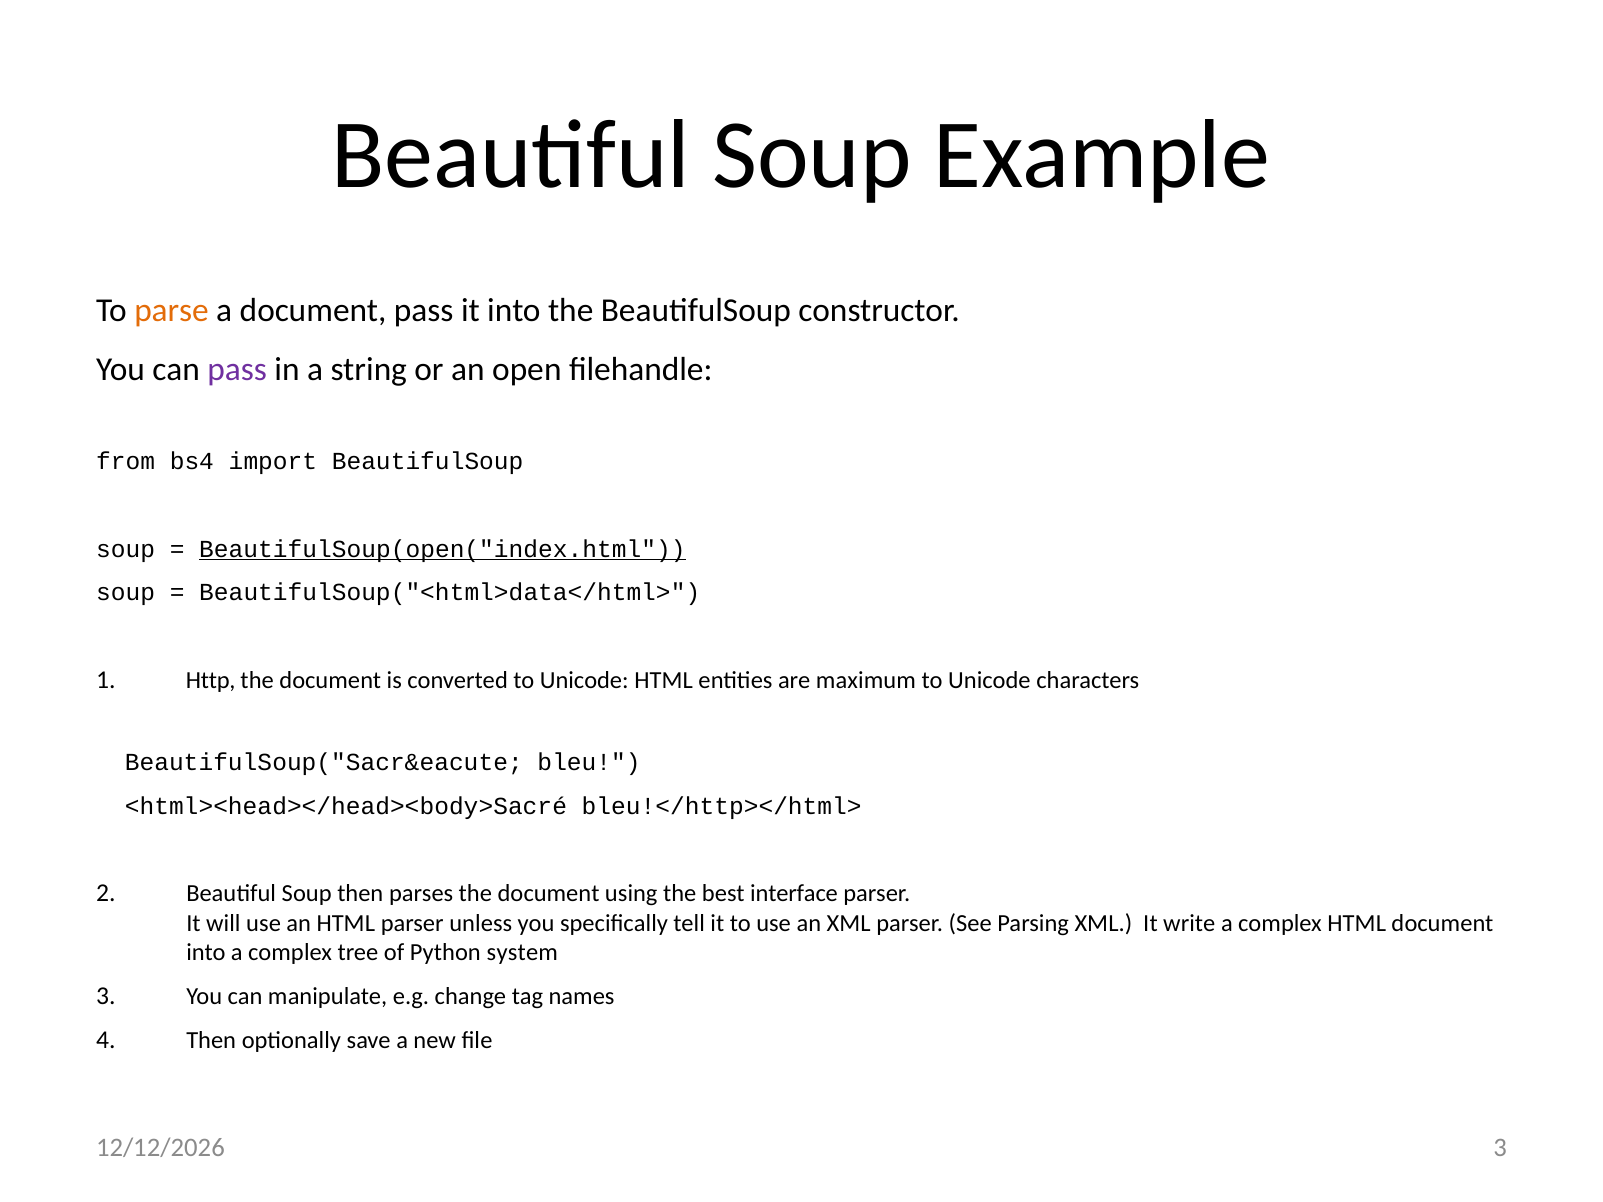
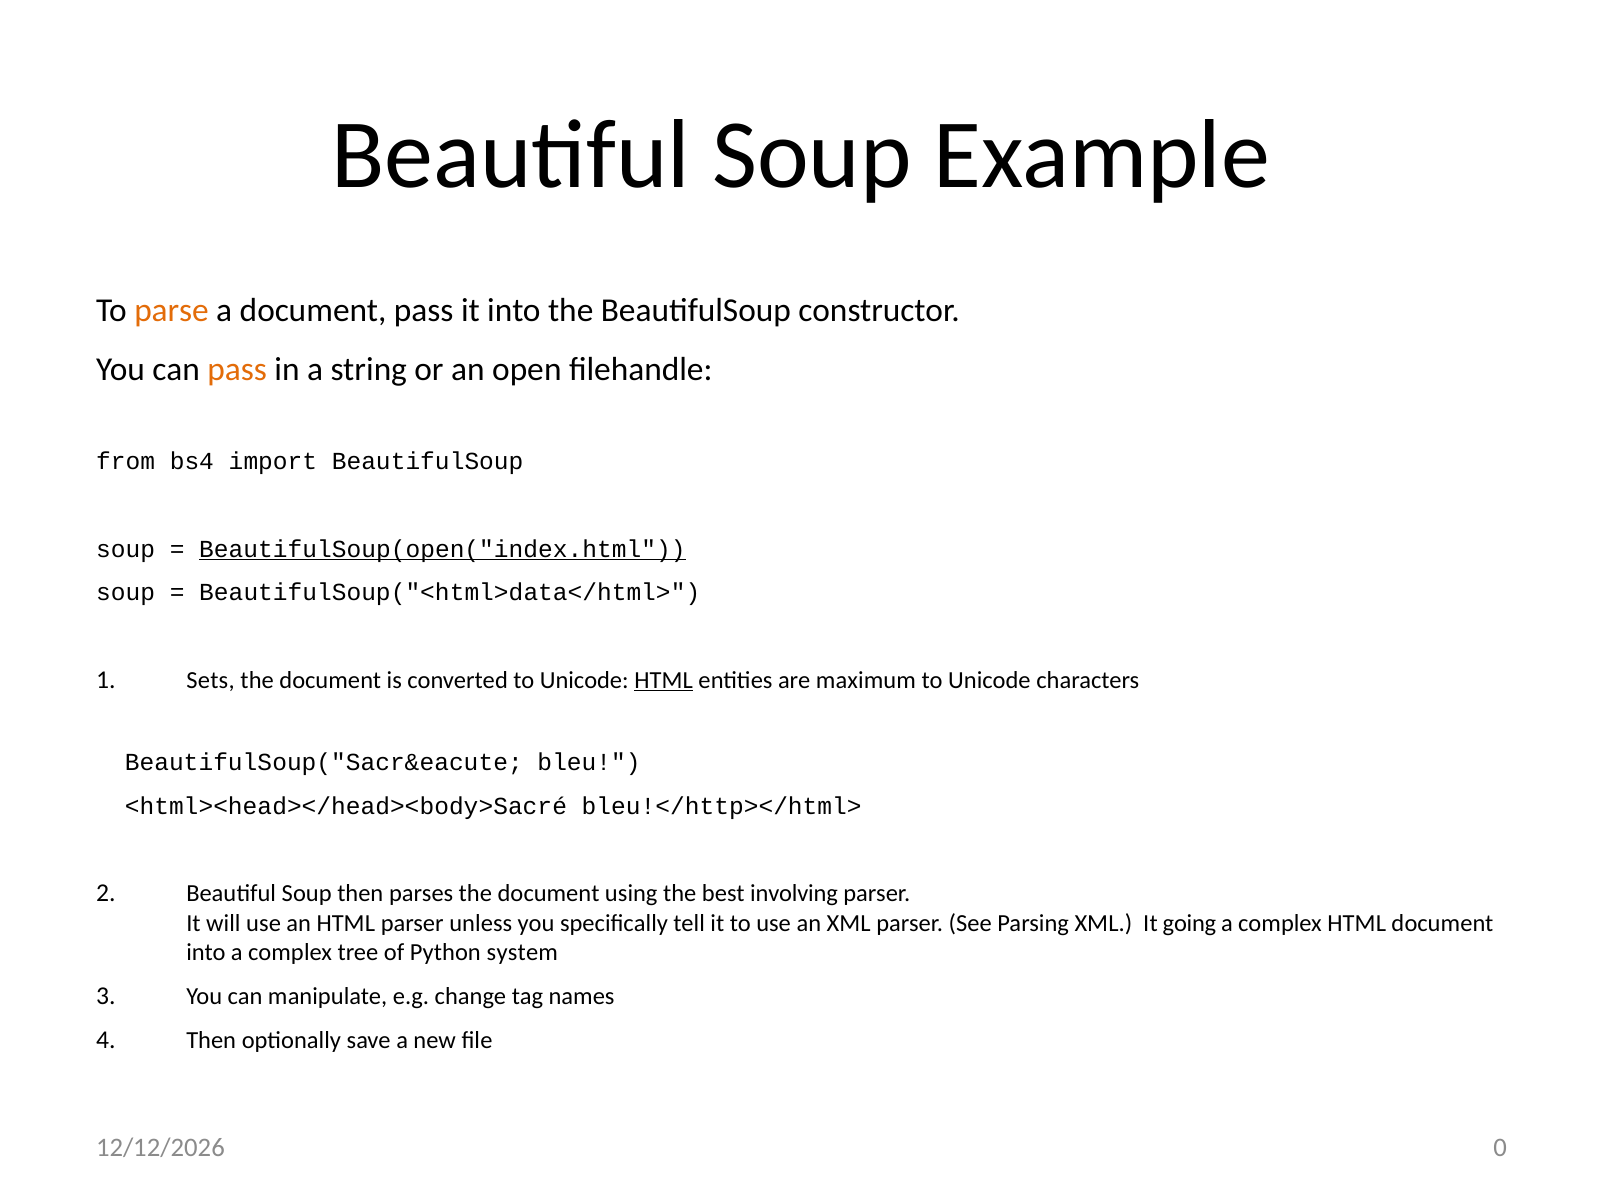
pass colour: purple -> orange (237, 370)
Http: Http -> Sets (211, 680)
HTML underline: none -> present (664, 680)
interface: interface -> involving (794, 894)
write: write -> going (1189, 923)
3: 3 -> 0 (1500, 1148)
